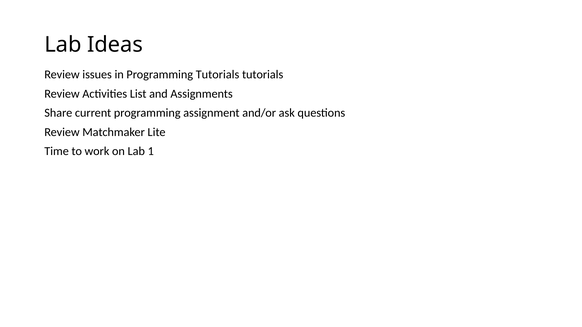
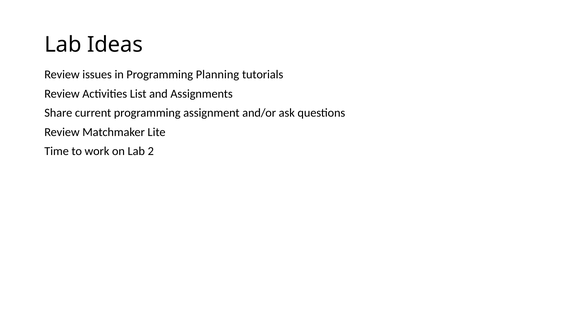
Programming Tutorials: Tutorials -> Planning (218, 75)
1: 1 -> 2 (151, 151)
